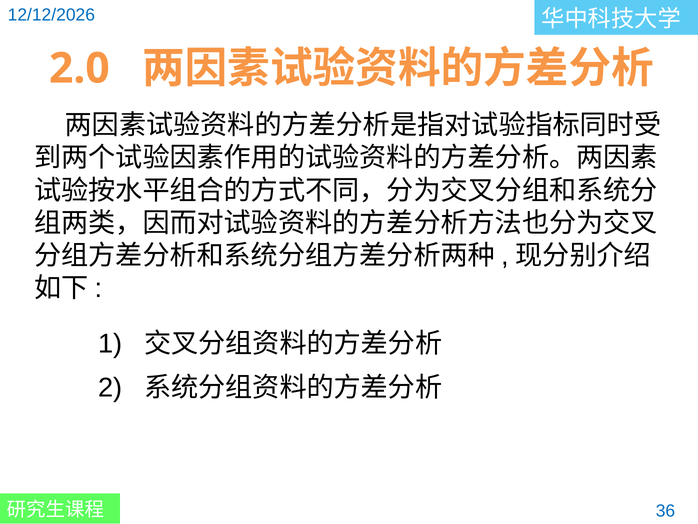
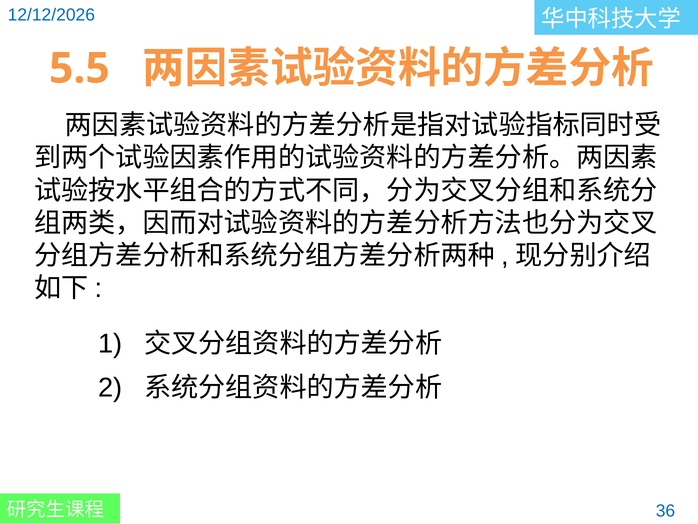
2.0: 2.0 -> 5.5 (79, 68)
